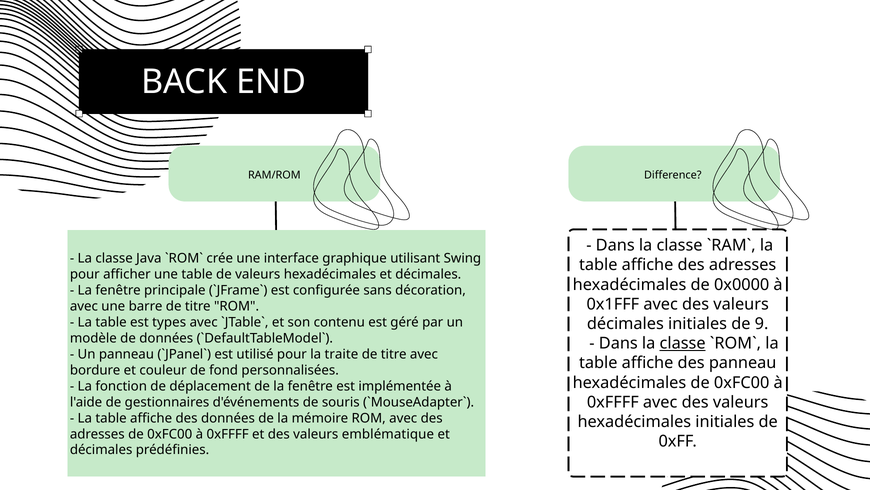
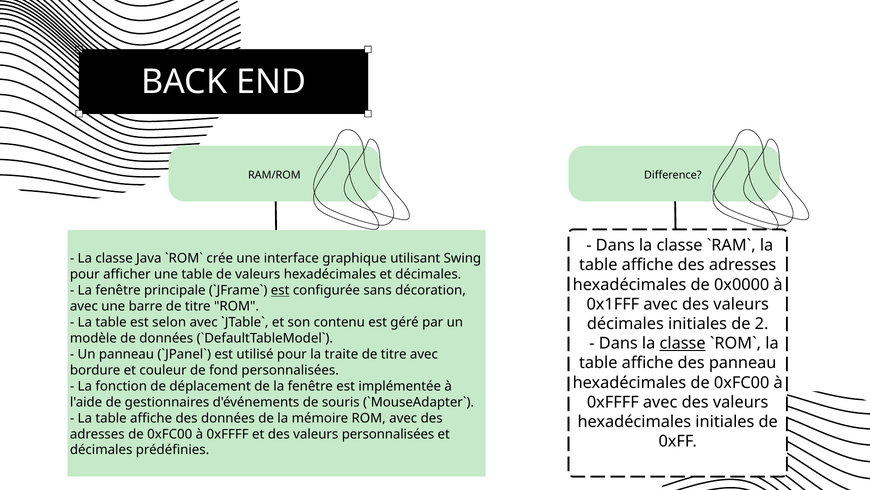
est underline: none -> present (280, 290)
types: types -> selon (169, 322)
9: 9 -> 2 (762, 323)
valeurs emblématique: emblématique -> personnalisées (388, 434)
